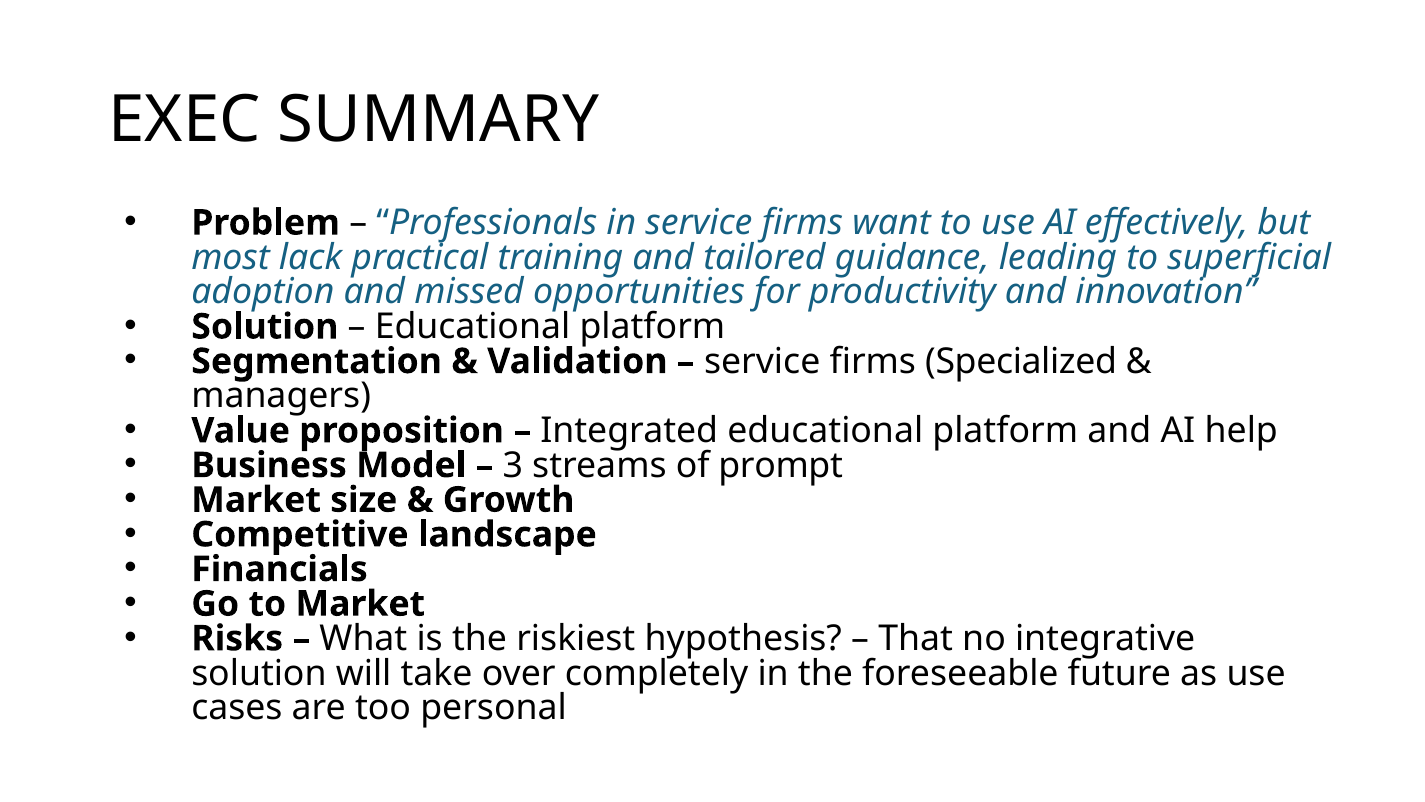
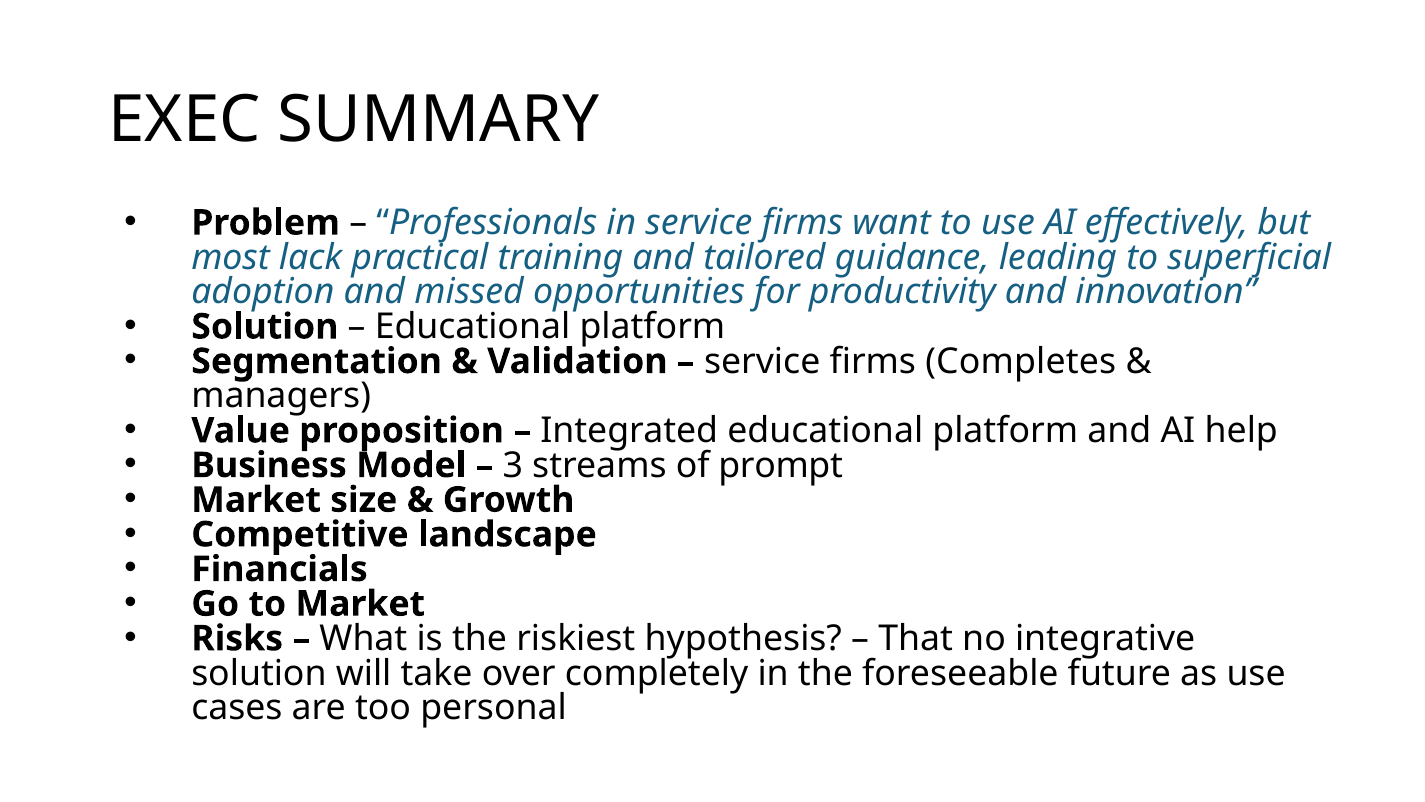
Specialized: Specialized -> Completes (1021, 361)
